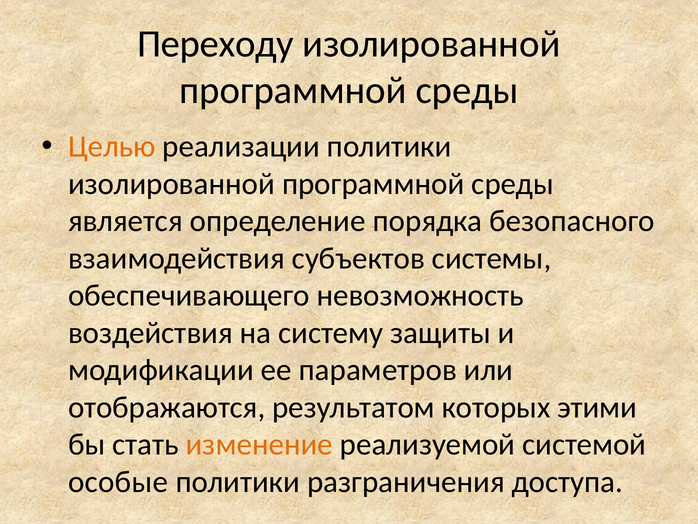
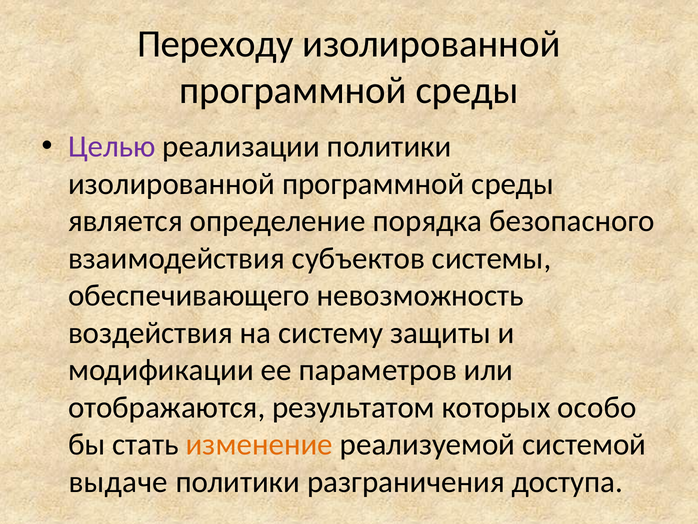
Целью colour: orange -> purple (112, 146)
этими: этими -> особо (597, 407)
особые: особые -> выдаче (118, 482)
